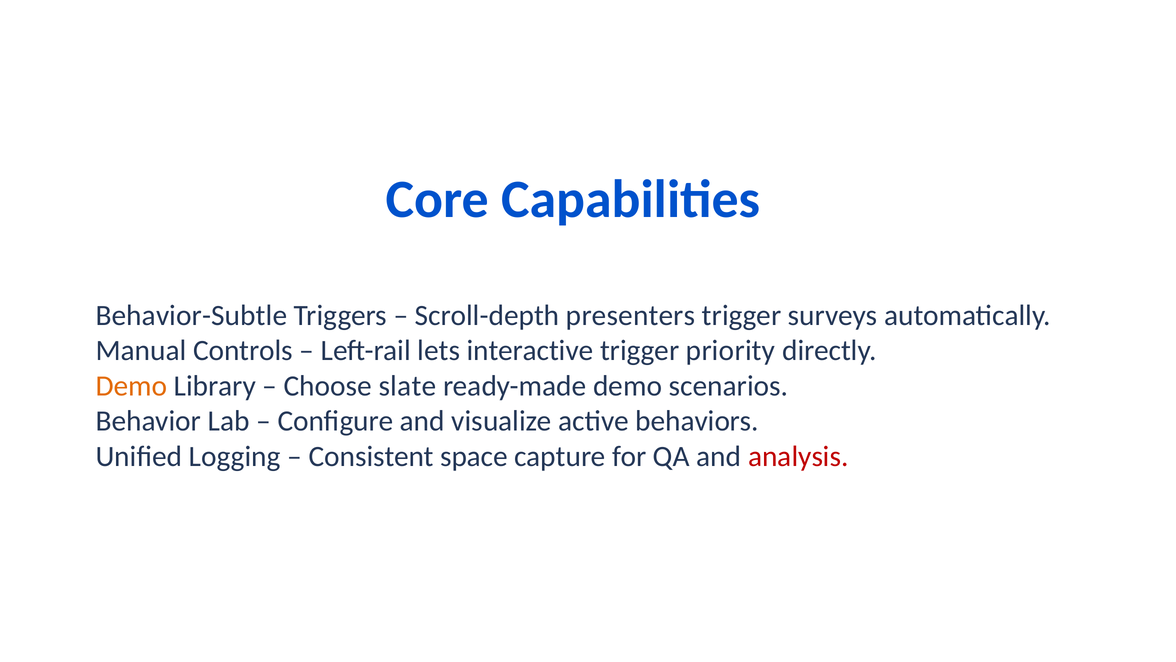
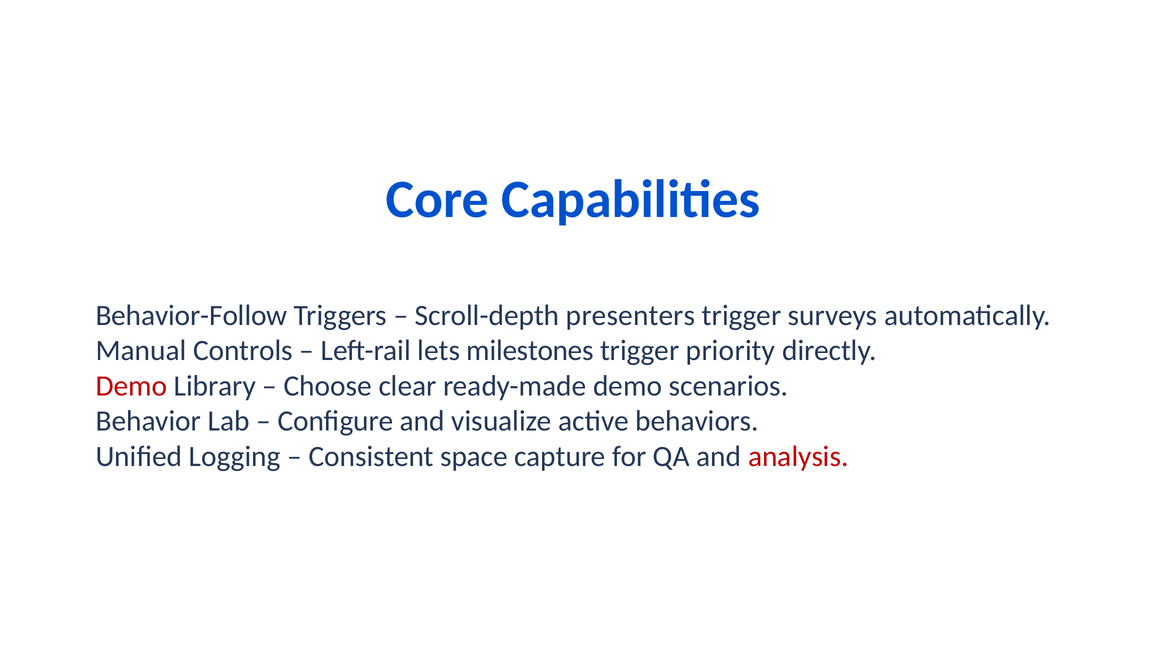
Behavior-Subtle: Behavior-Subtle -> Behavior-Follow (192, 315)
interactive: interactive -> milestones (530, 350)
Demo colour: orange -> red (131, 386)
slate: slate -> clear (408, 386)
